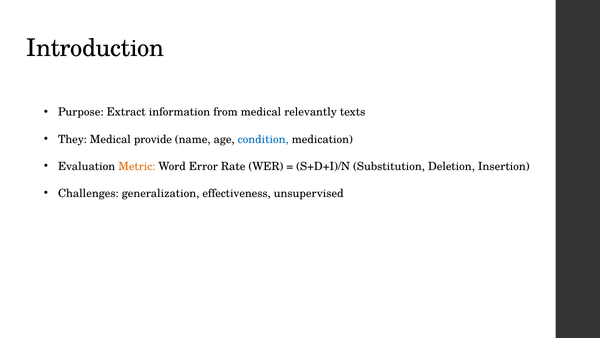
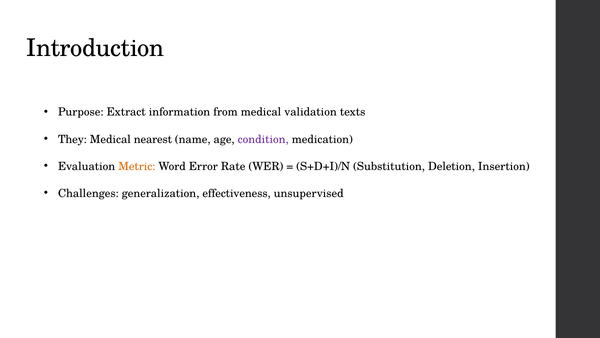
relevantly: relevantly -> validation (311, 112)
provide: provide -> nearest (153, 139)
condition colour: blue -> purple (263, 139)
